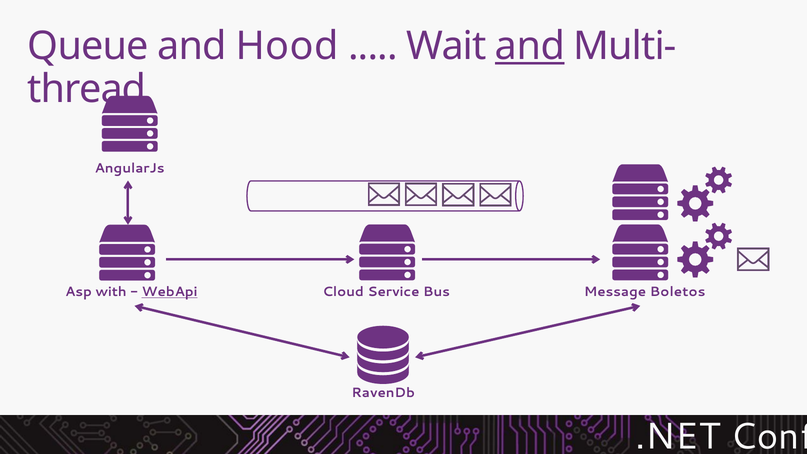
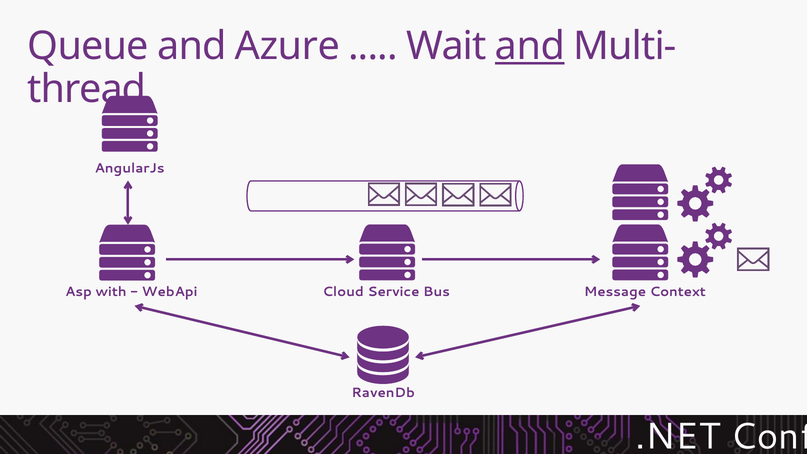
Hood: Hood -> Azure (288, 46)
Boletos: Boletos -> Context (678, 292)
WebApi underline: present -> none (170, 292)
